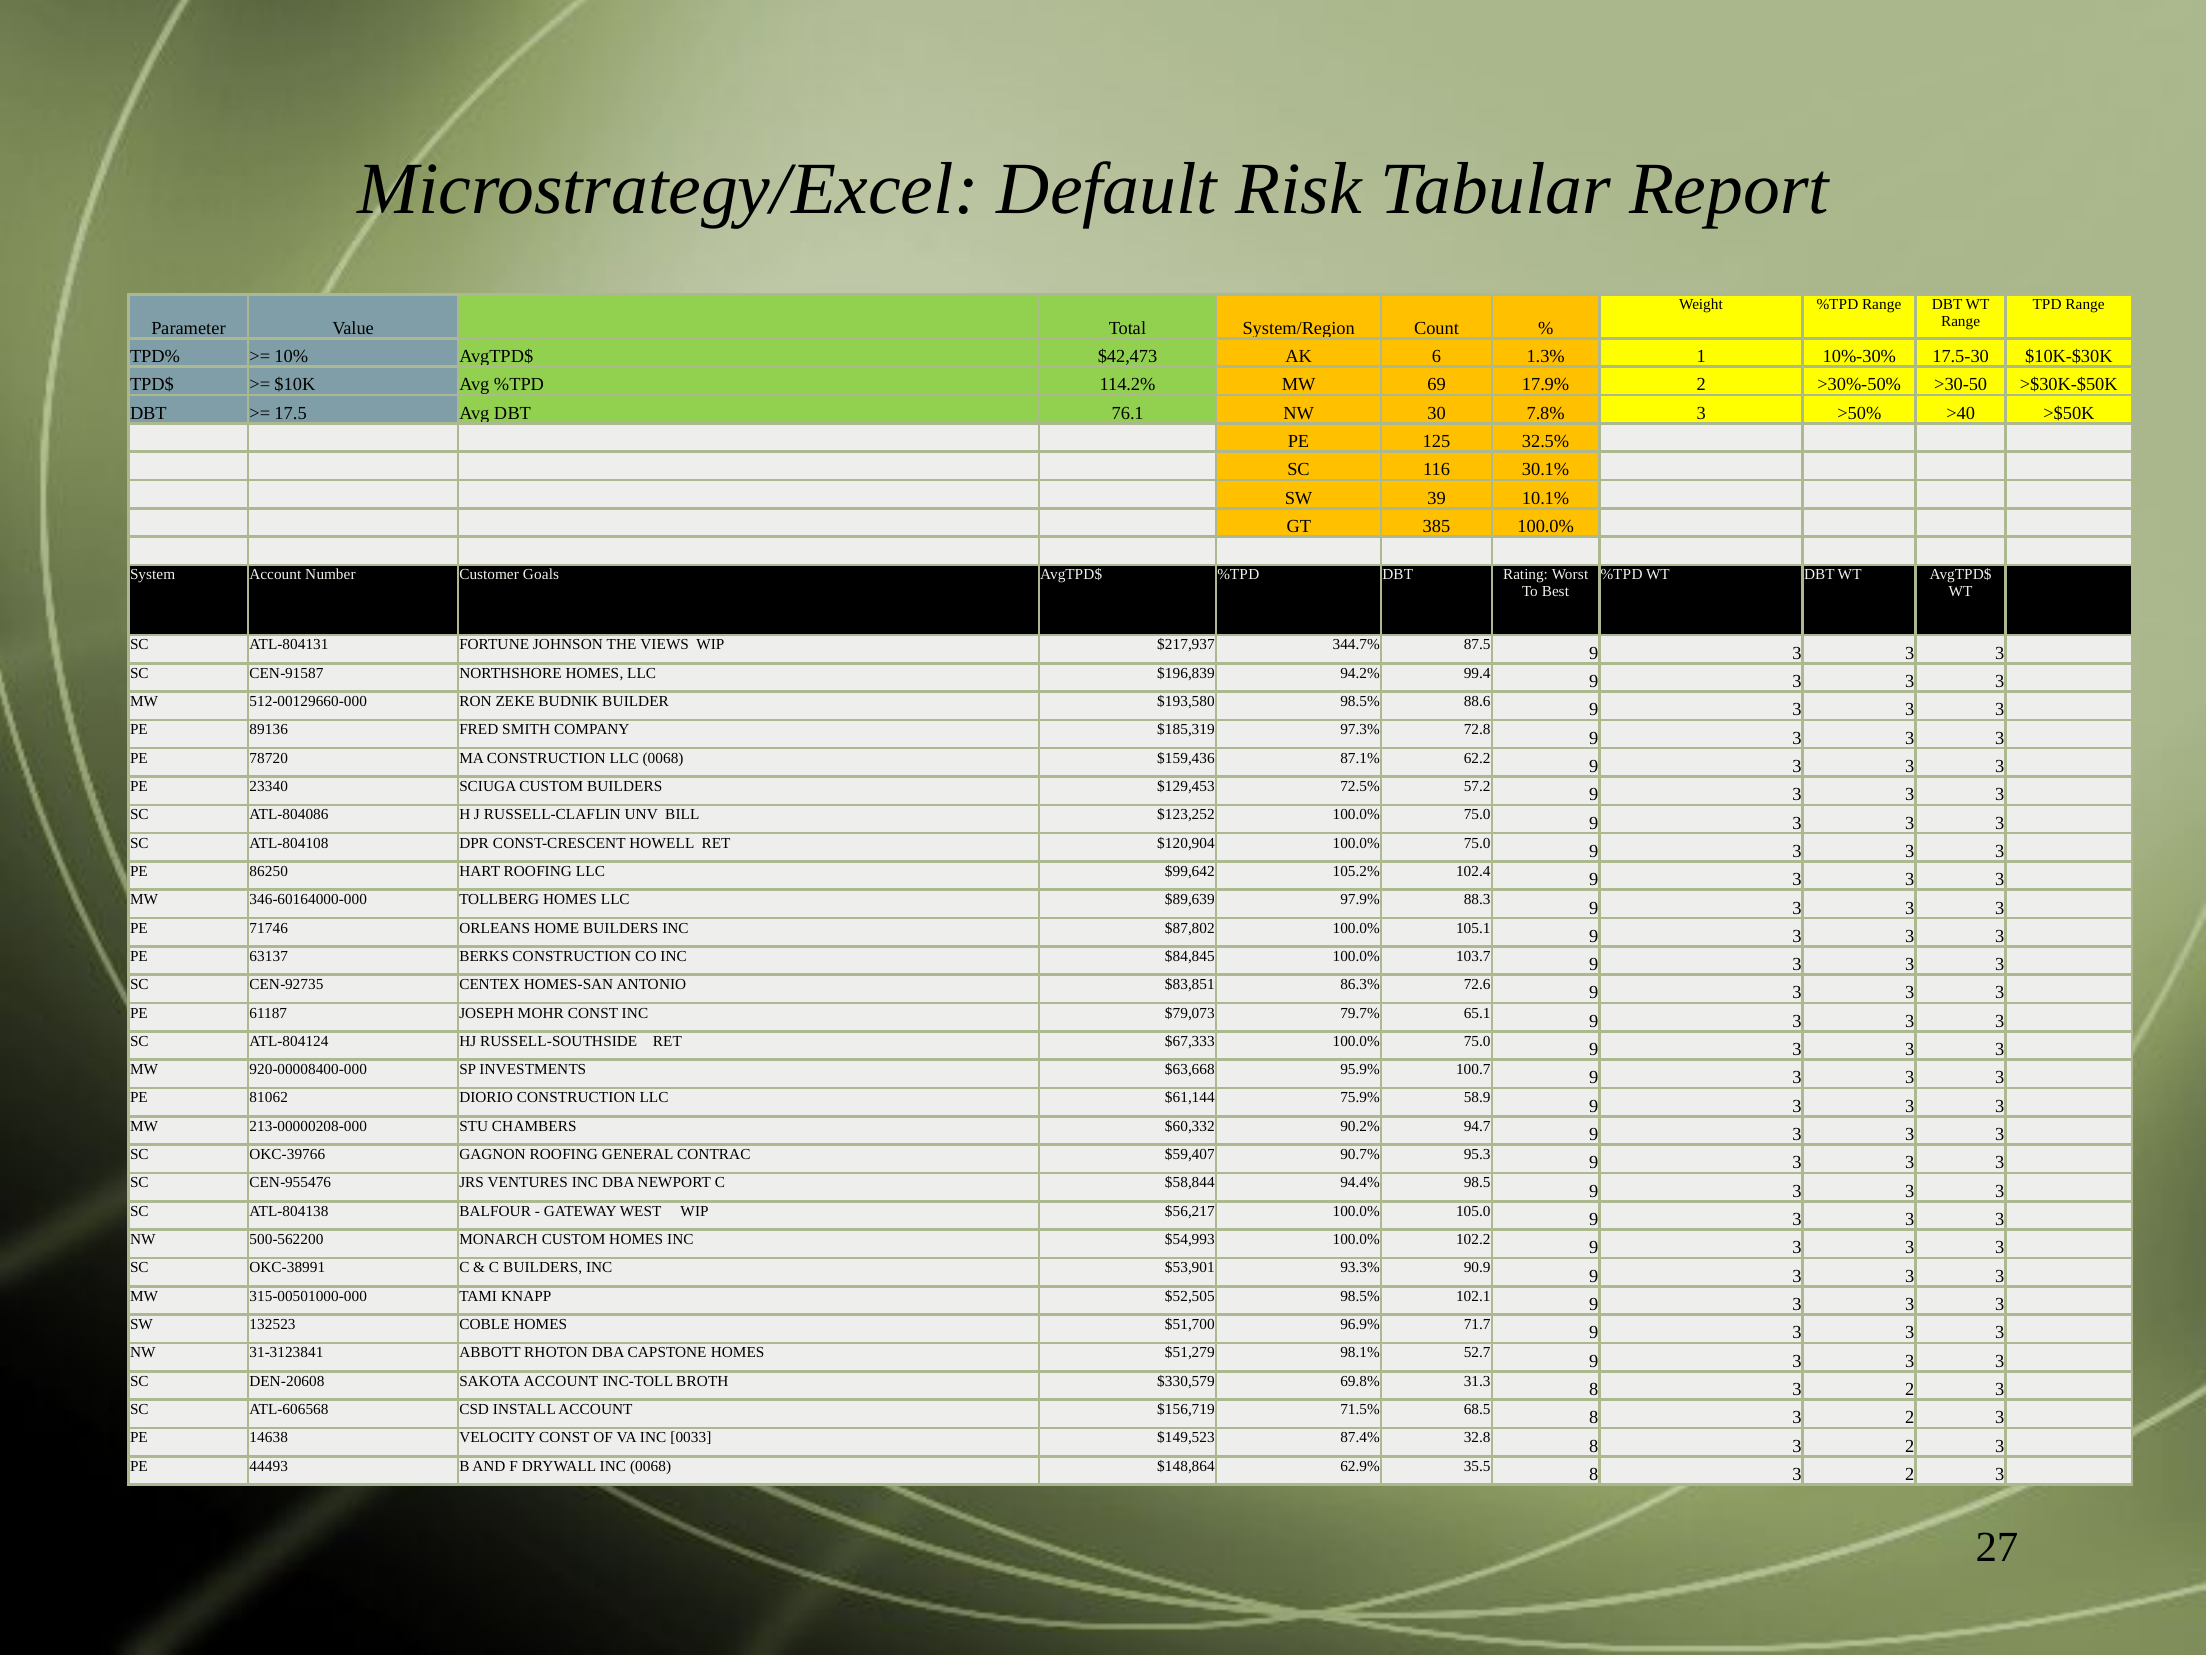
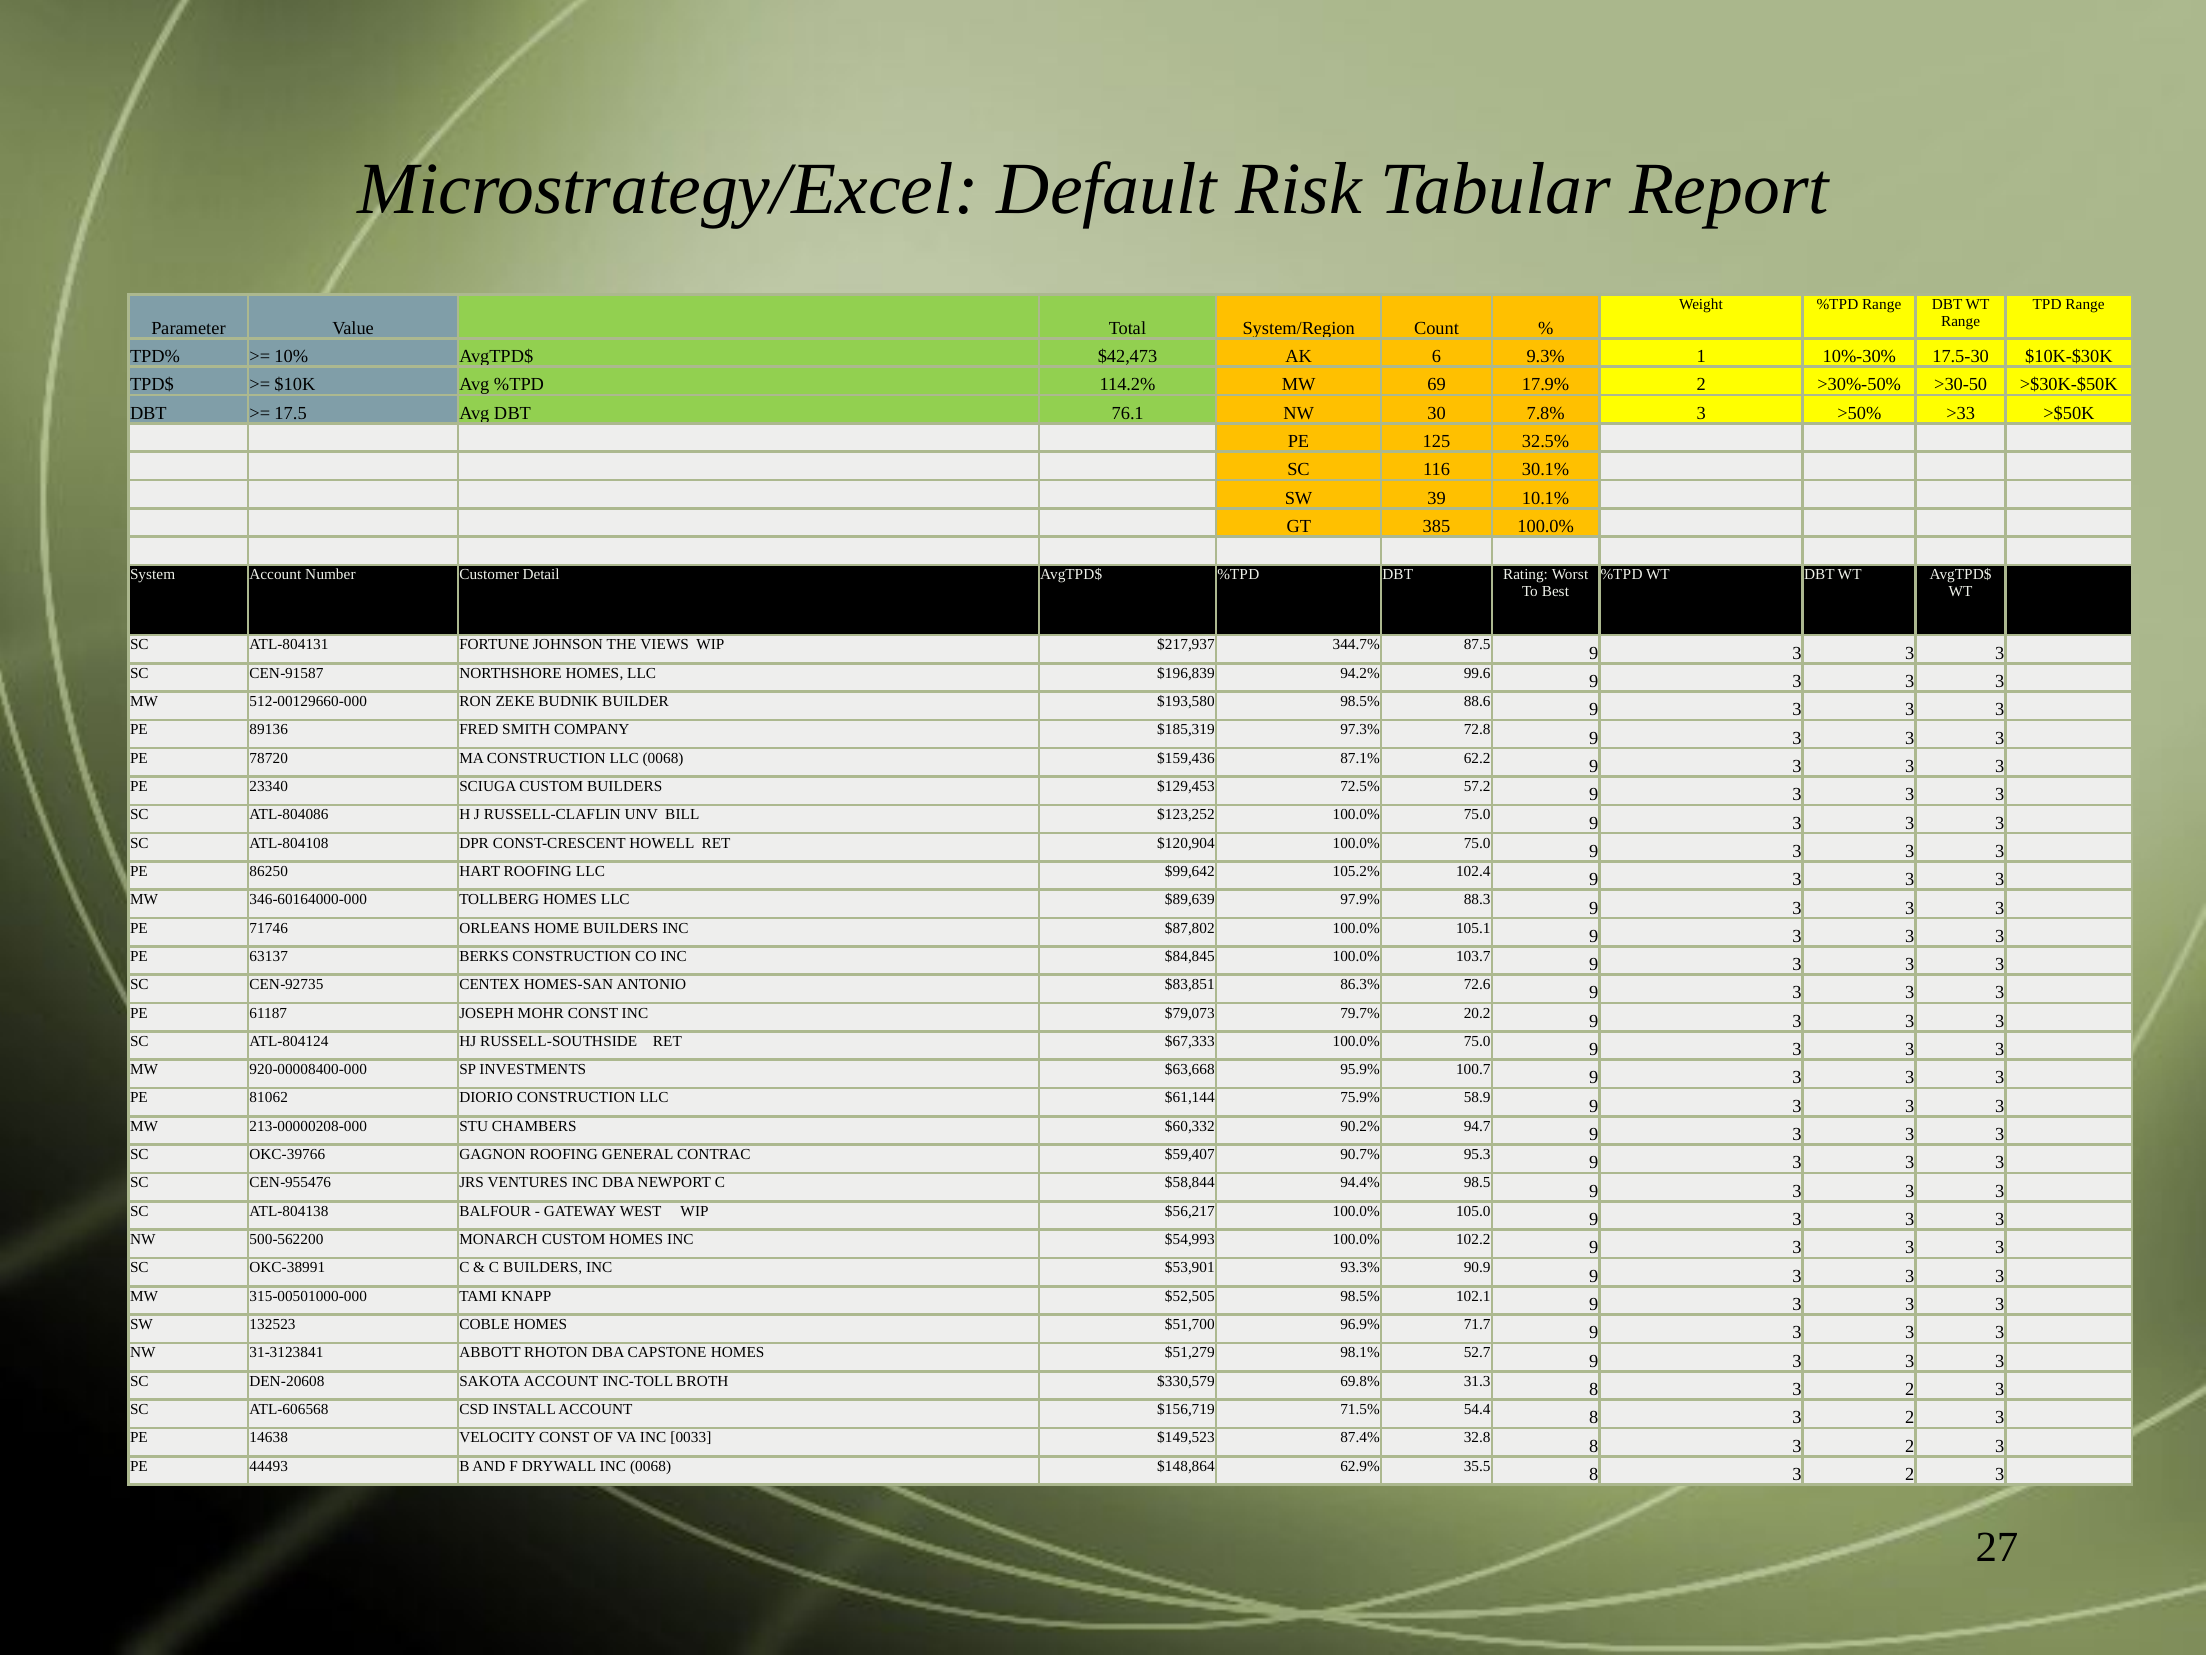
1.3%: 1.3% -> 9.3% (1546, 356)
>40: >40 -> >33 (1961, 413)
Goals: Goals -> Detail (541, 575)
99.4: 99.4 -> 99.6 (1477, 673)
65.1: 65.1 -> 20.2 (1477, 1013)
68.5: 68.5 -> 54.4 (1477, 1409)
